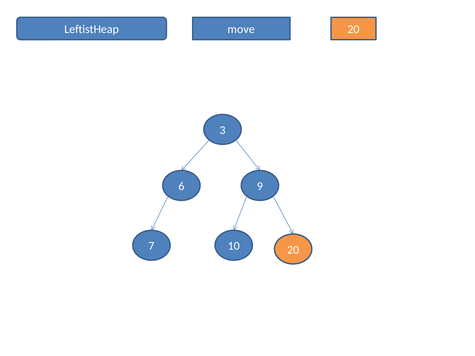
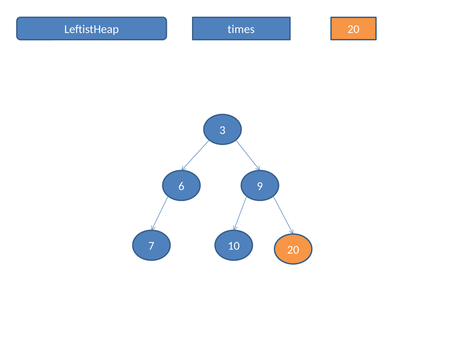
move: move -> times (241, 29)
